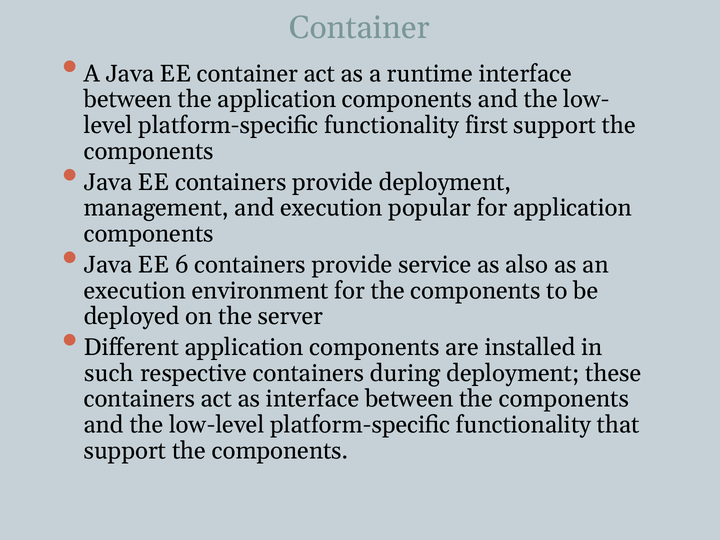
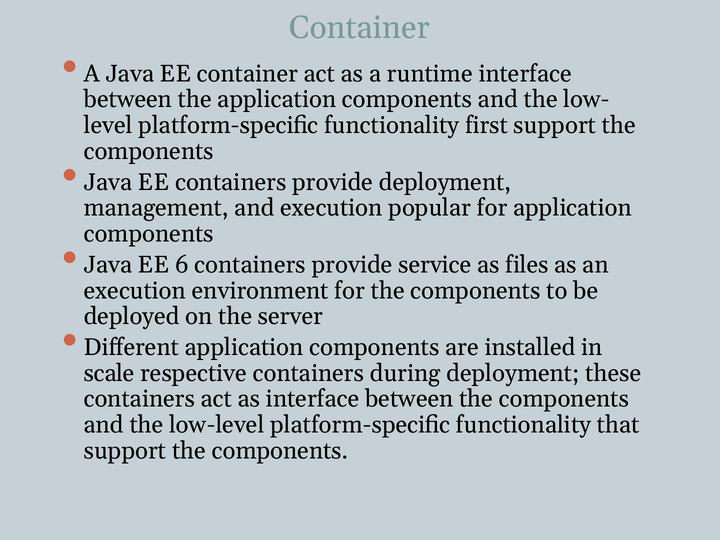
also: also -> files (527, 265)
such: such -> scale (109, 373)
